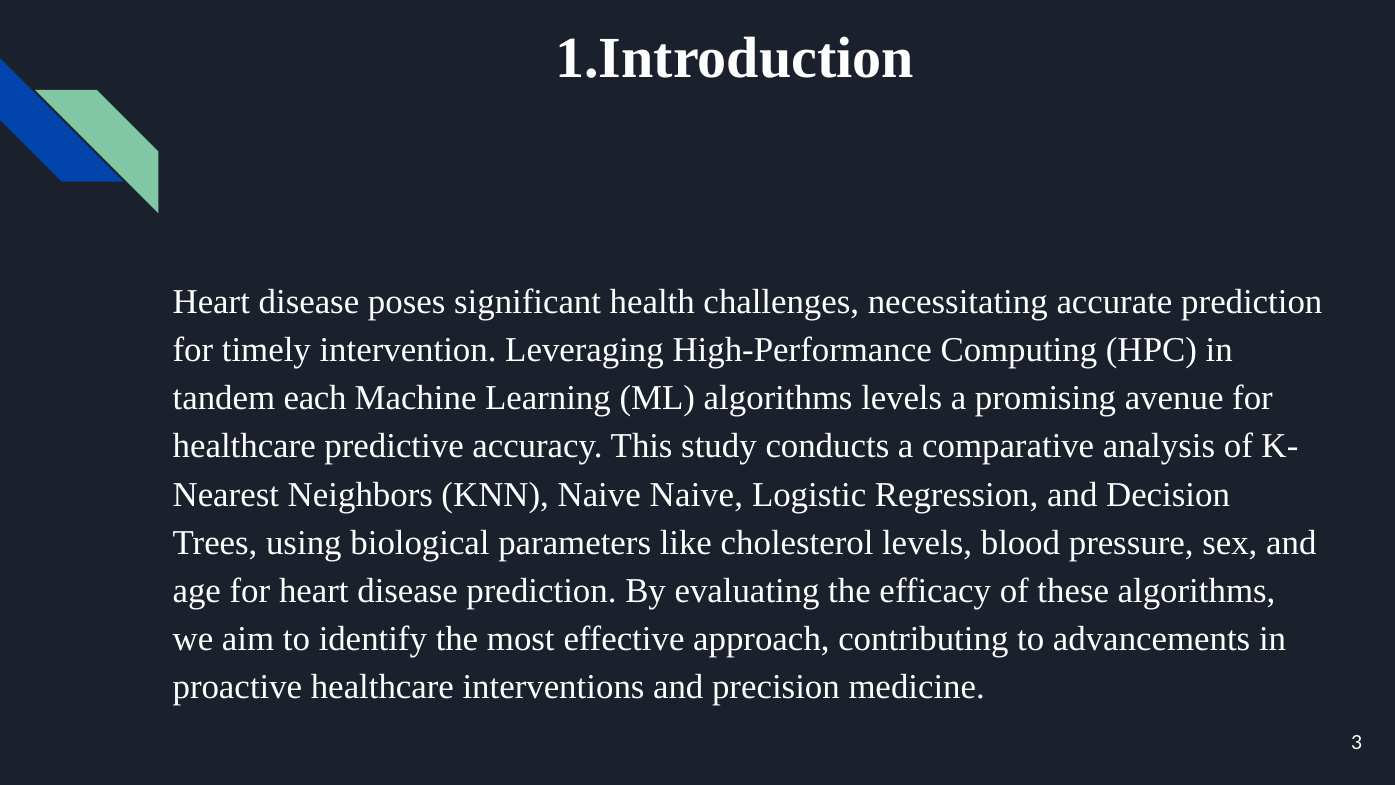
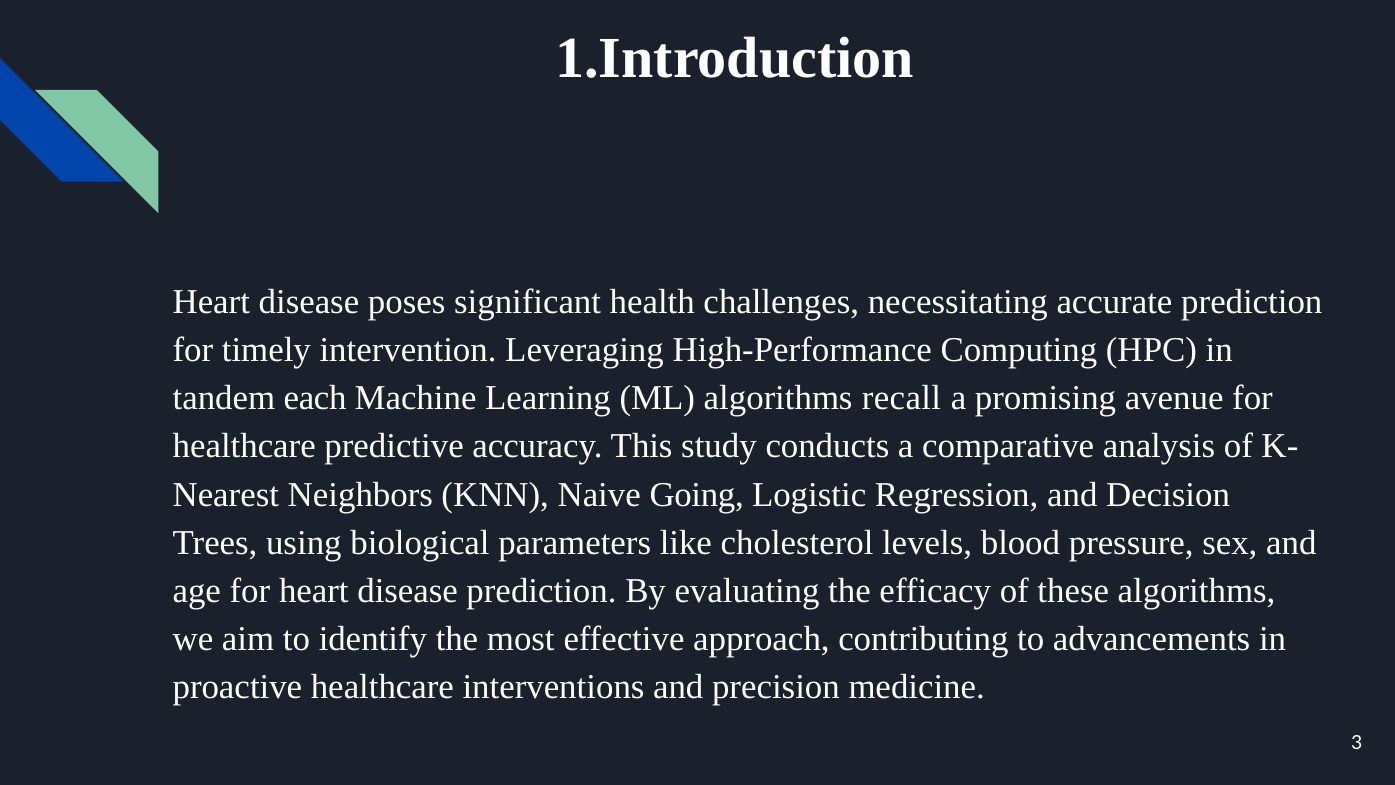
algorithms levels: levels -> recall (901, 398)
Naive Naive: Naive -> Going (697, 494)
